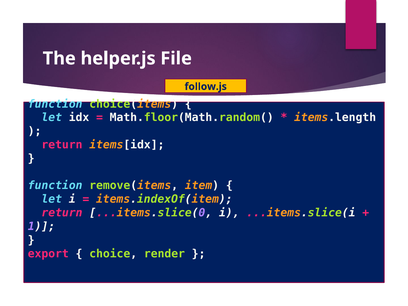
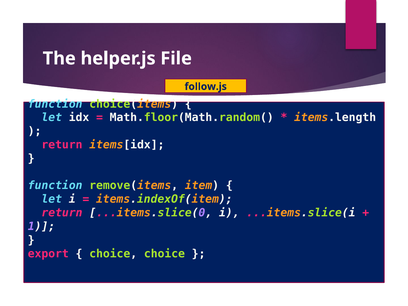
choice render: render -> choice (164, 254)
